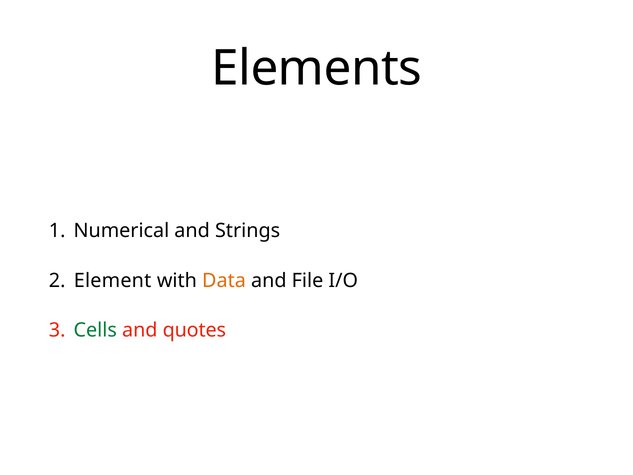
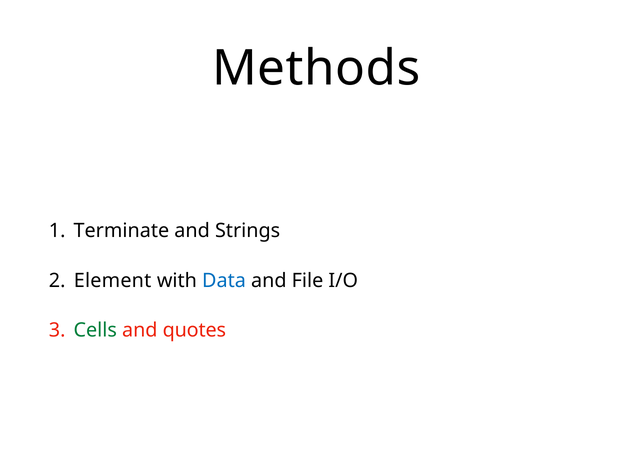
Elements: Elements -> Methods (316, 68)
Numerical: Numerical -> Terminate (121, 231)
Data colour: orange -> blue (224, 280)
